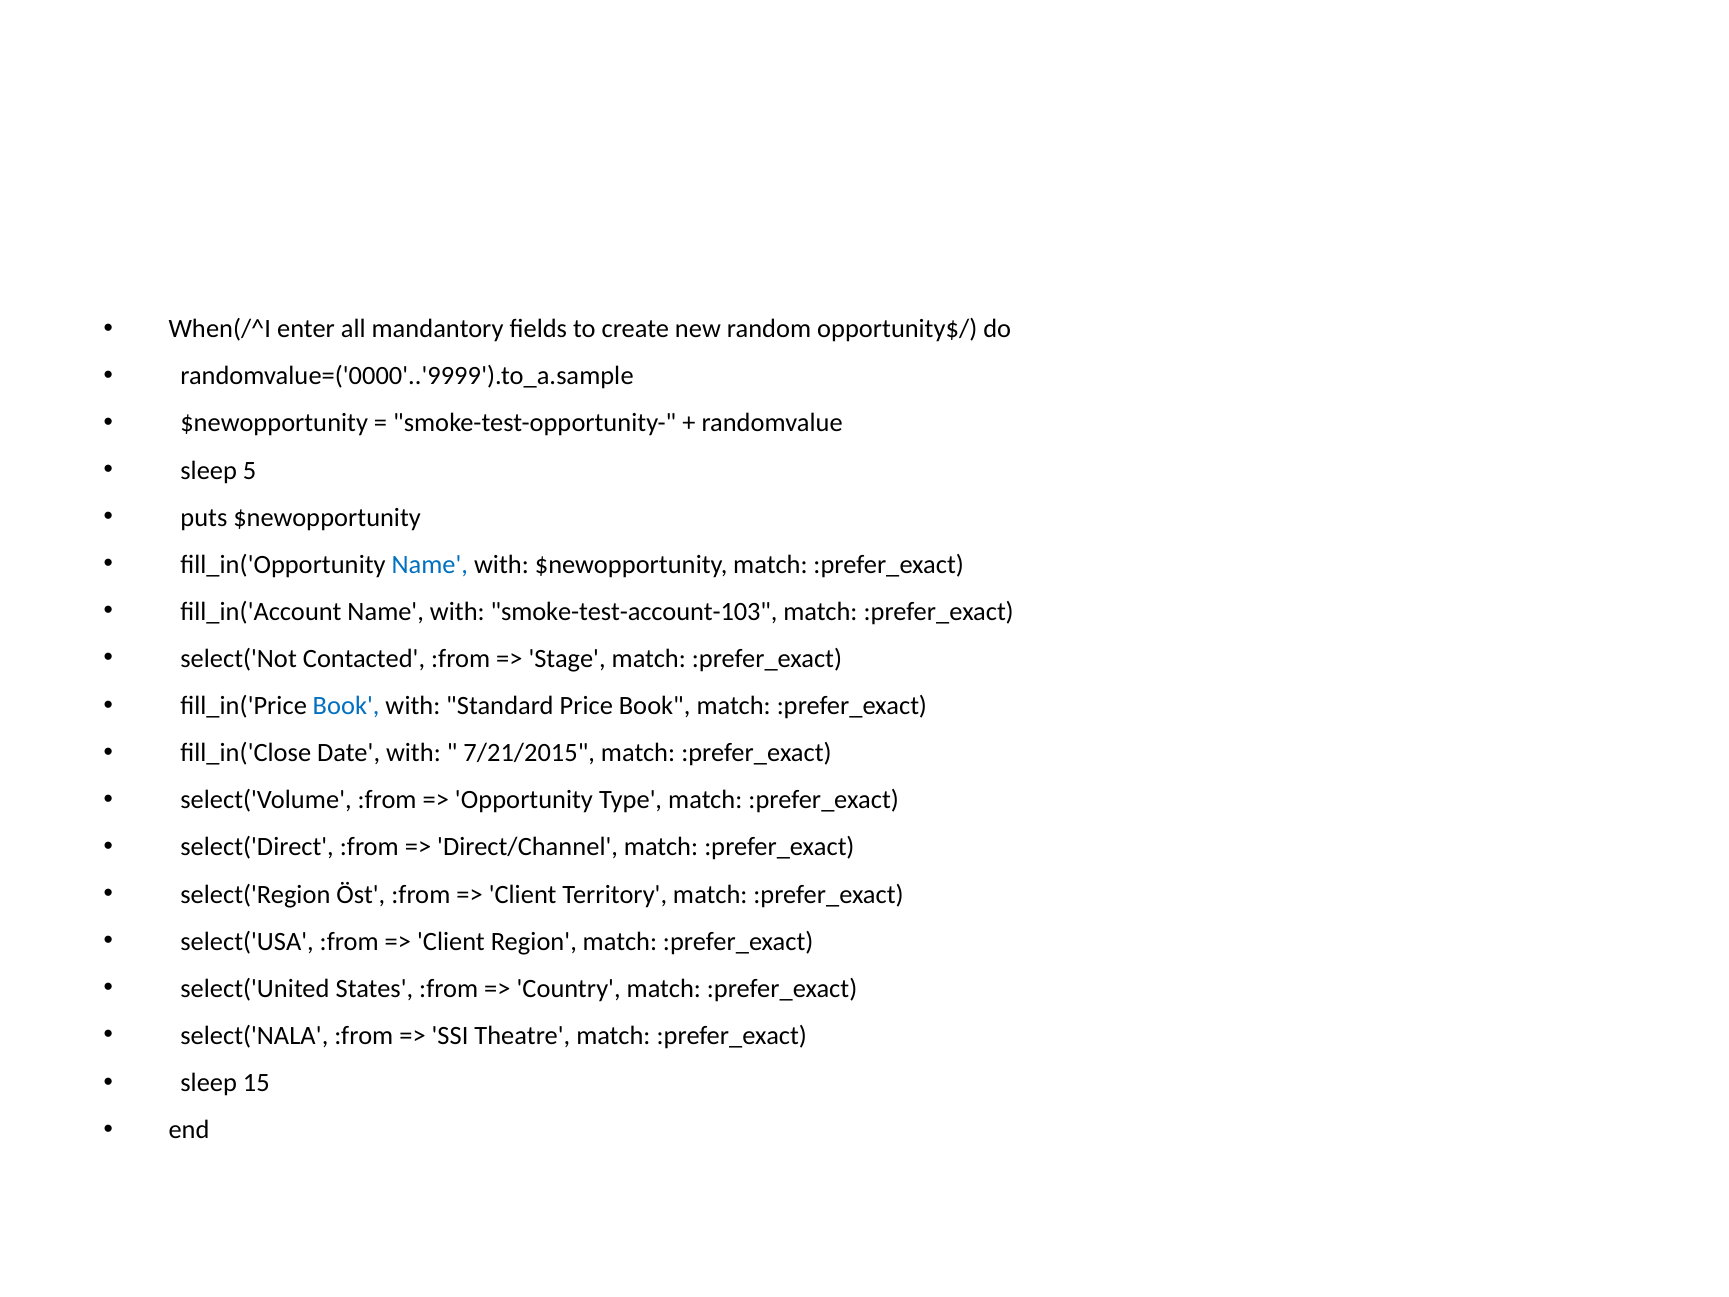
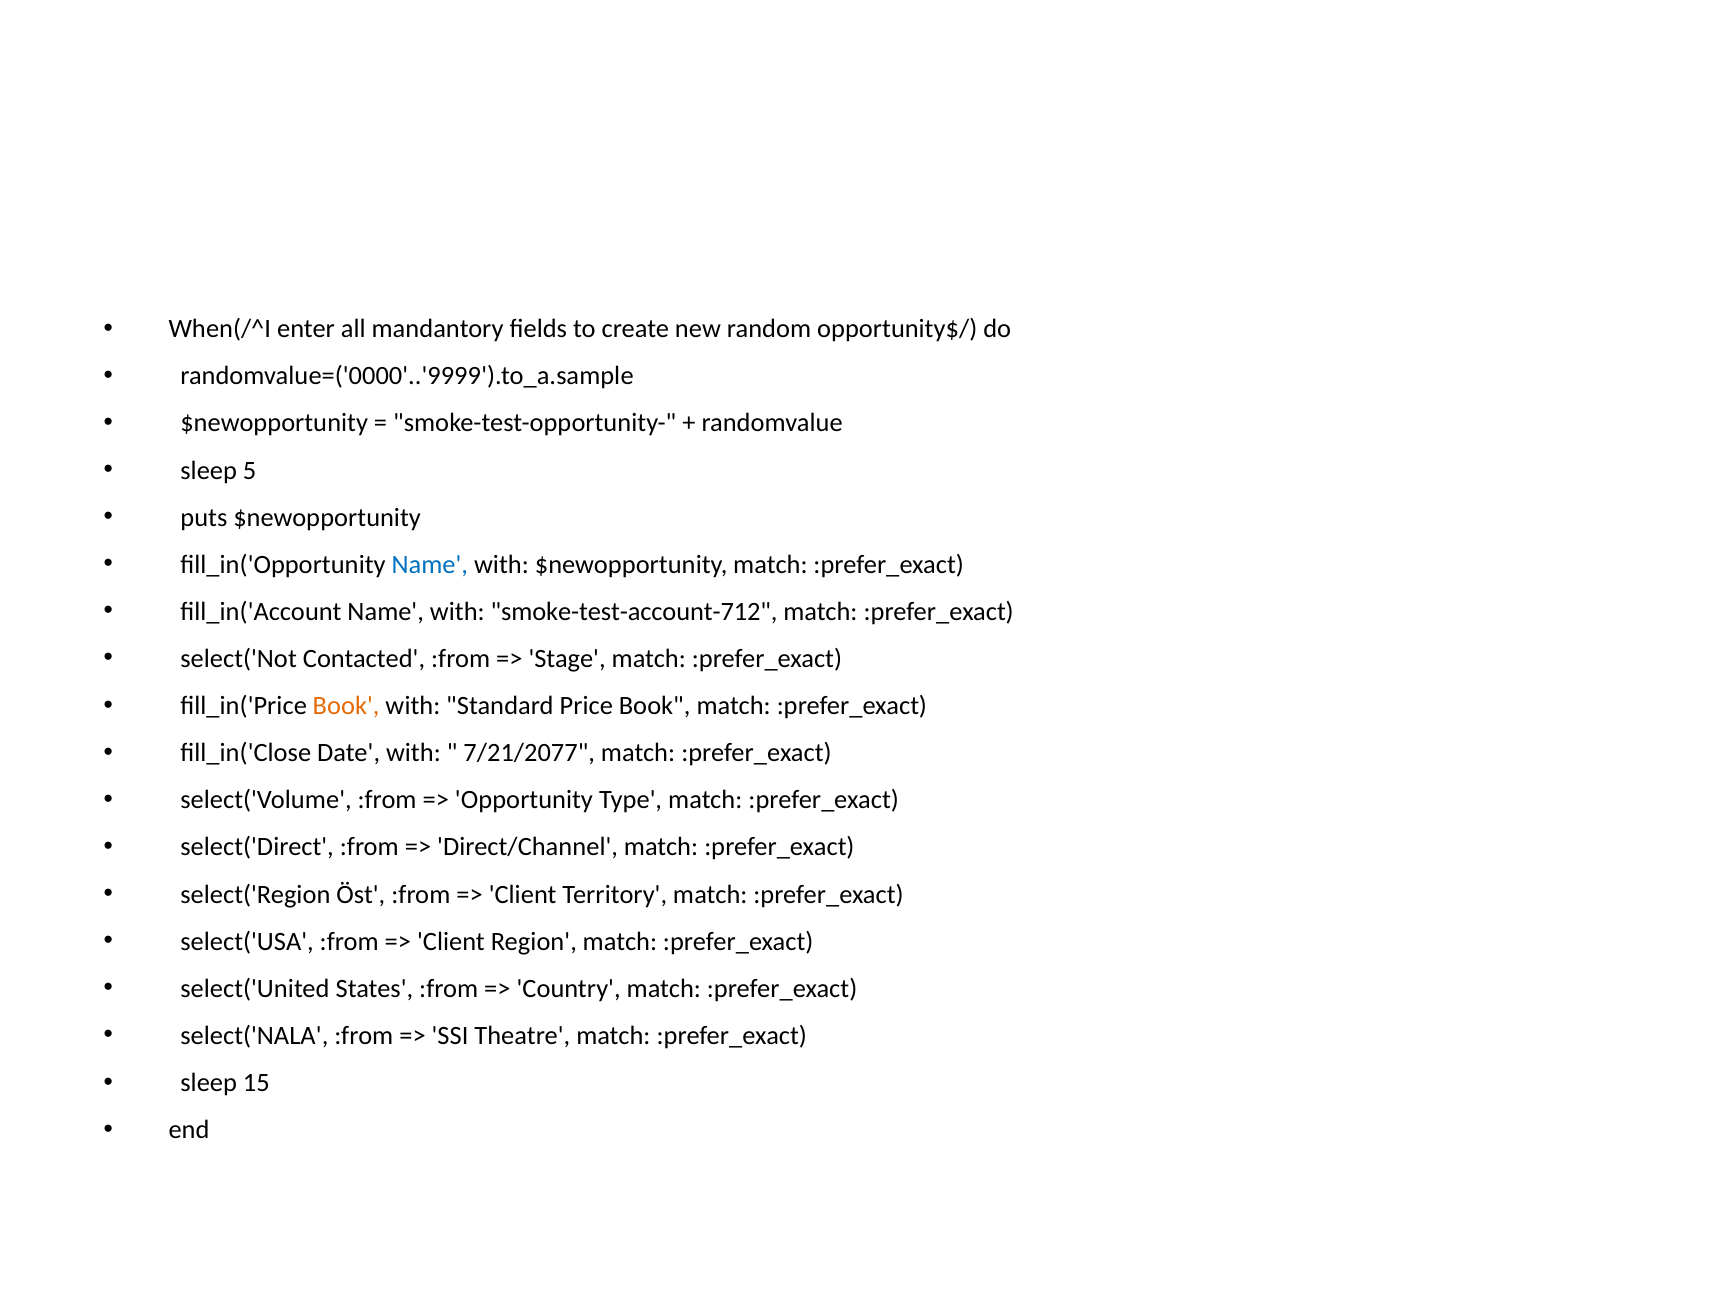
smoke-test-account-103: smoke-test-account-103 -> smoke-test-account-712 (634, 612)
Book colour: blue -> orange (346, 706)
7/21/2015: 7/21/2015 -> 7/21/2077 (529, 753)
